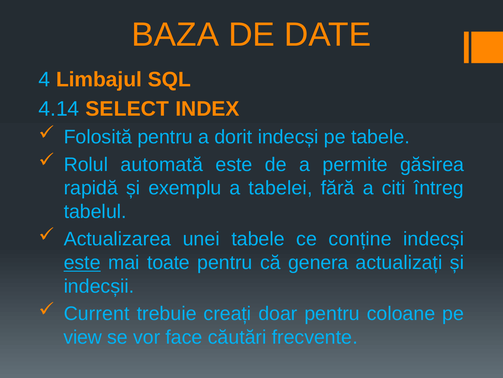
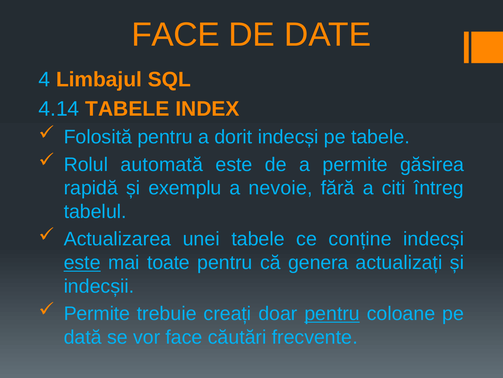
BAZA: BAZA -> FACE (176, 35)
4.14 SELECT: SELECT -> TABELE (127, 109)
tabelei: tabelei -> nevoie (281, 188)
Current: Current -> Permite (97, 313)
pentru underline: none -> present (332, 313)
view: view -> dată (83, 337)
